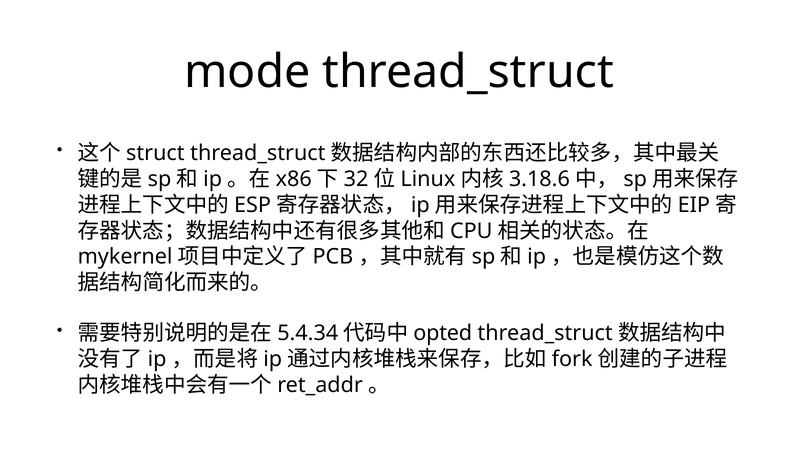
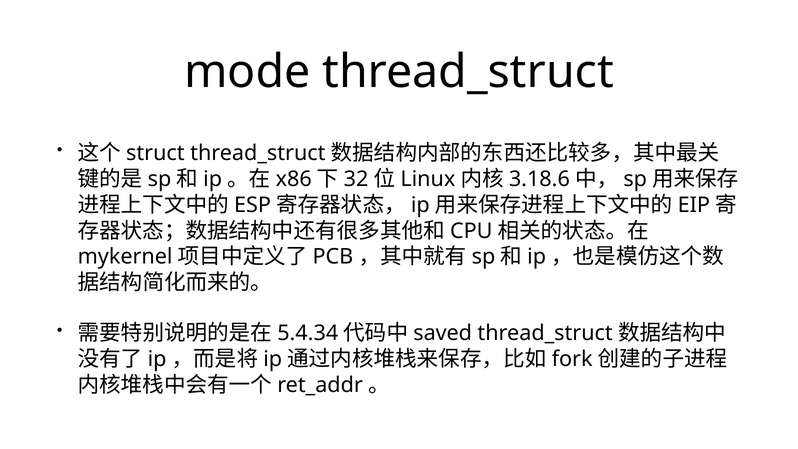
opted: opted -> saved (443, 333)
